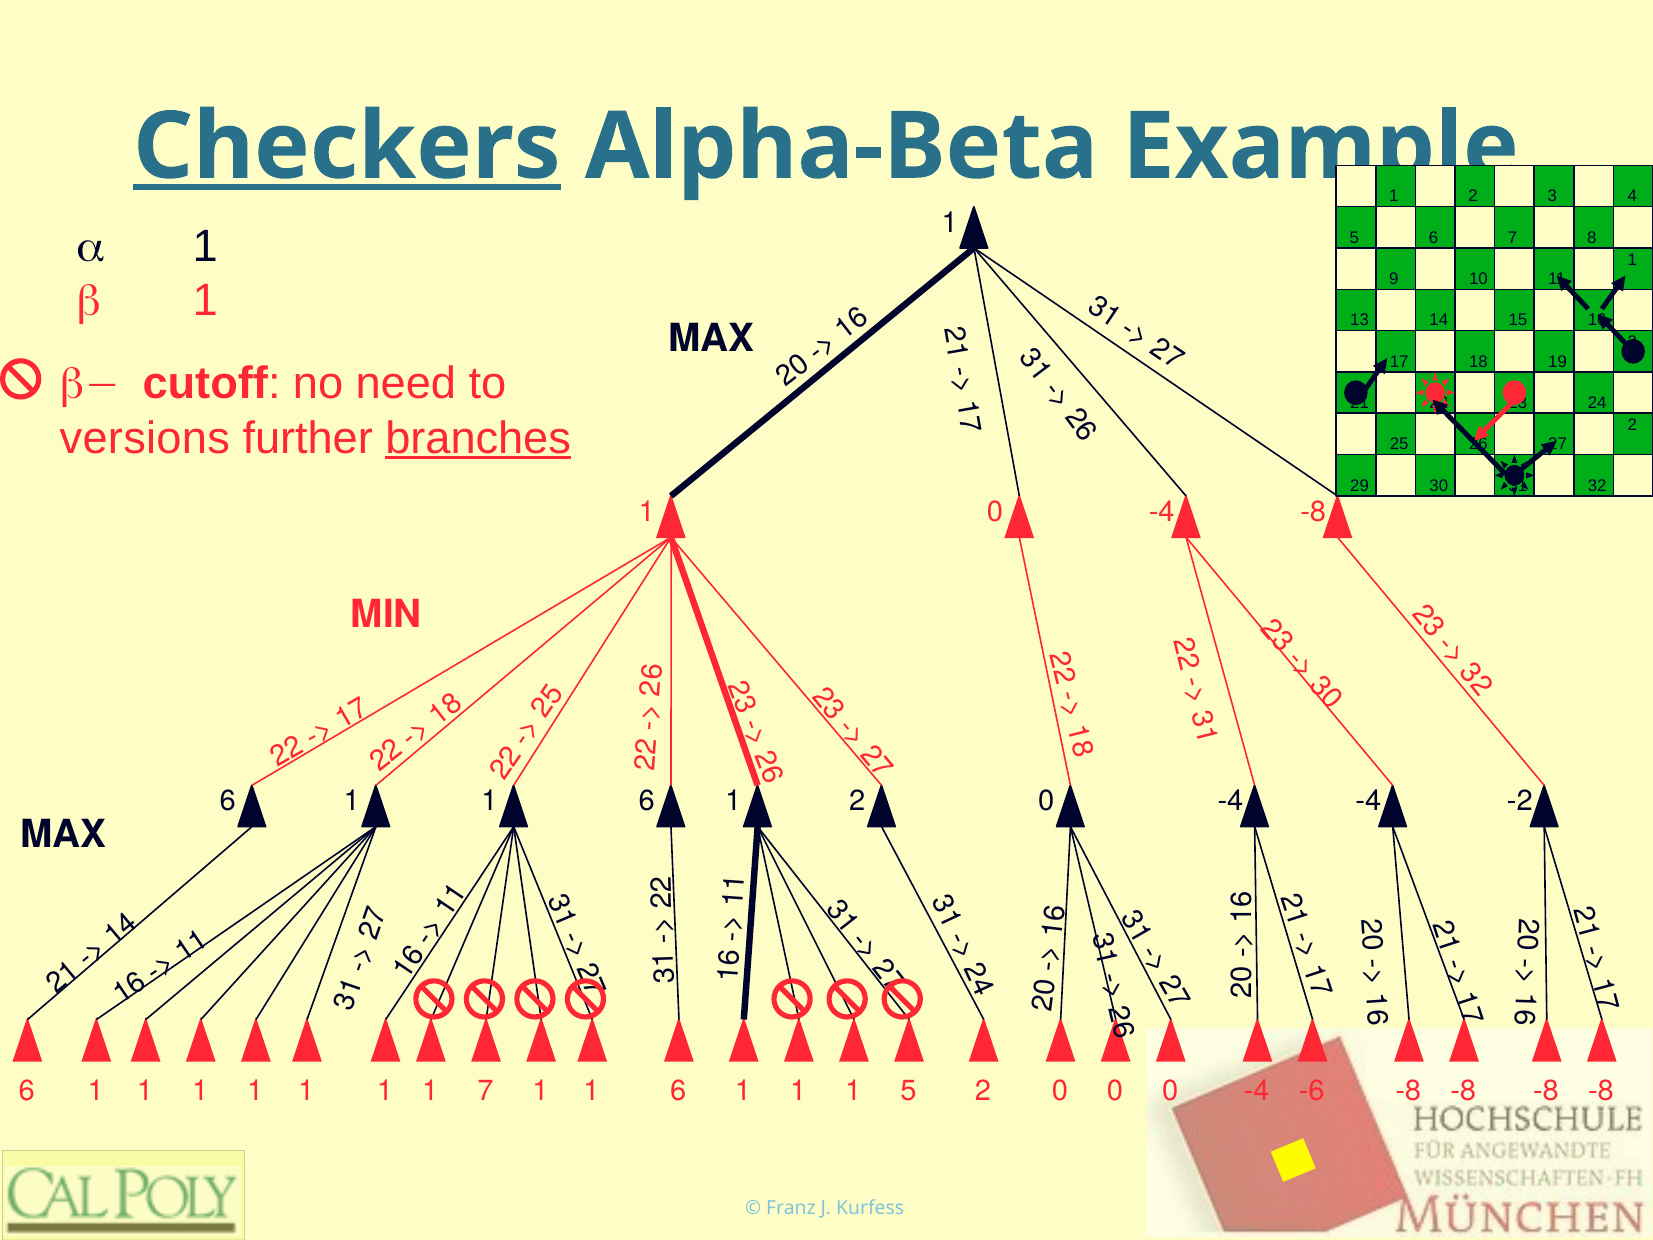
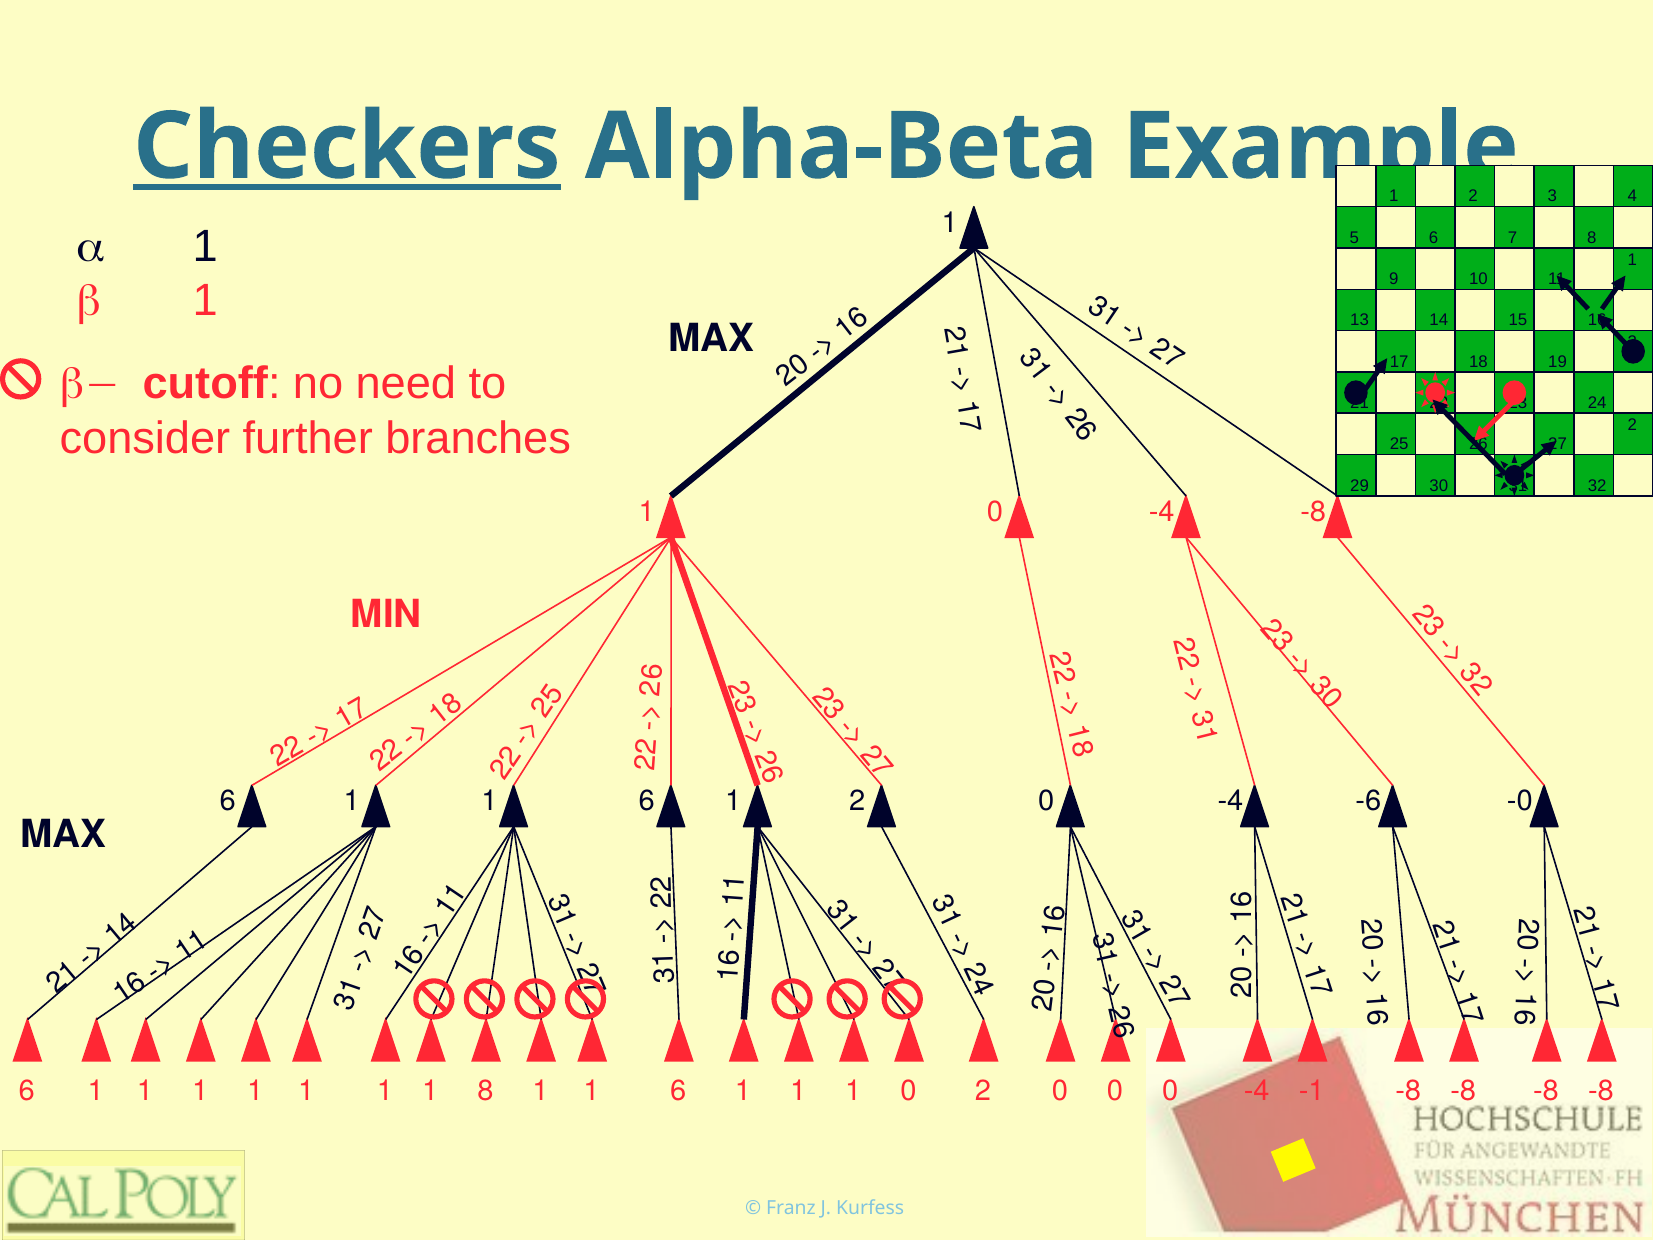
versions: versions -> consider (145, 438)
branches underline: present -> none (478, 438)
-4: -4 -> -6 (1368, 801)
-2: -2 -> -0 (1520, 801)
7: 7 -> 8 (485, 1090)
1 1 5: 5 -> 0 (908, 1090)
-6: -6 -> -1 (1312, 1090)
